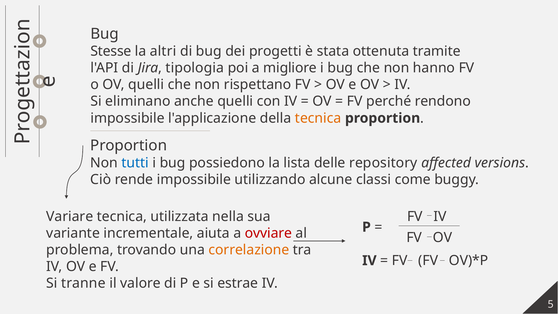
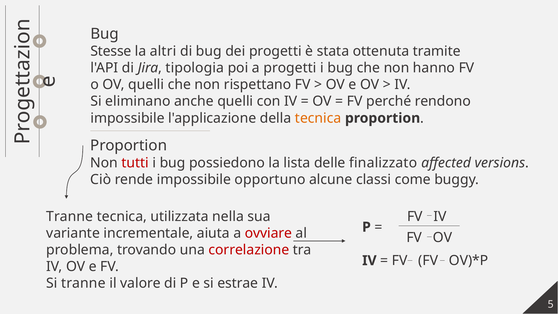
a migliore: migliore -> progetti (290, 68)
tutti colour: blue -> red (135, 163)
repository: repository -> finalizzato (383, 163)
utilizzando: utilizzando -> opportuno (270, 180)
Variare: Variare -> Tranne (70, 216)
correlazione colour: orange -> red (249, 250)
